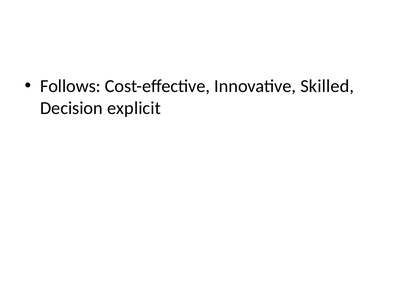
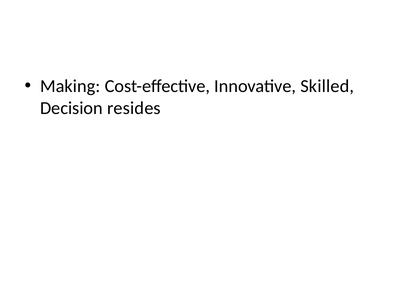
Follows: Follows -> Making (70, 86)
explicit: explicit -> resides (134, 108)
